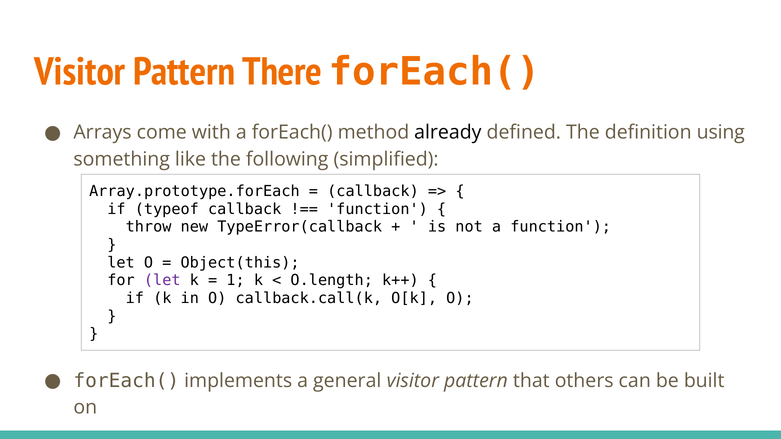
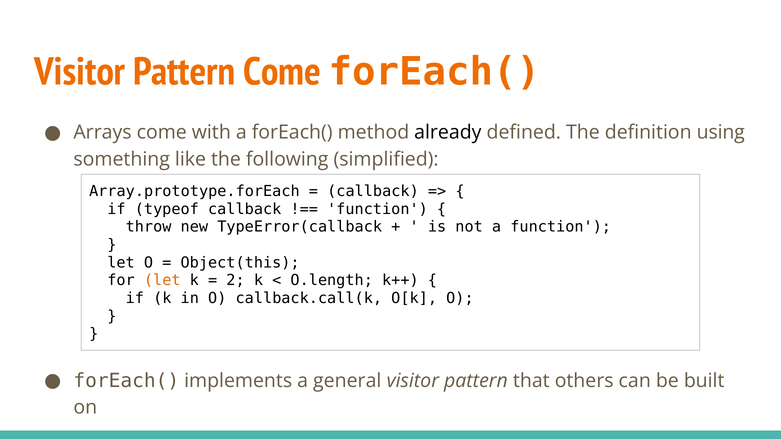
Pattern There: There -> Come (282, 72)
let colour: purple -> orange (162, 281)
1: 1 -> 2 (236, 281)
